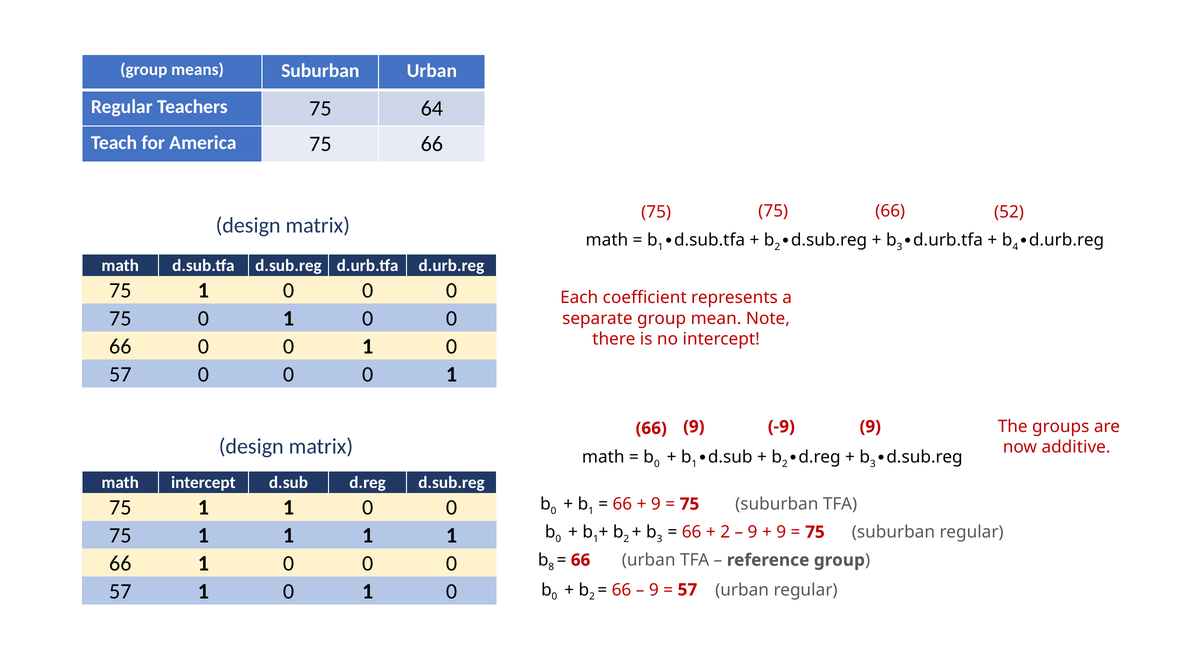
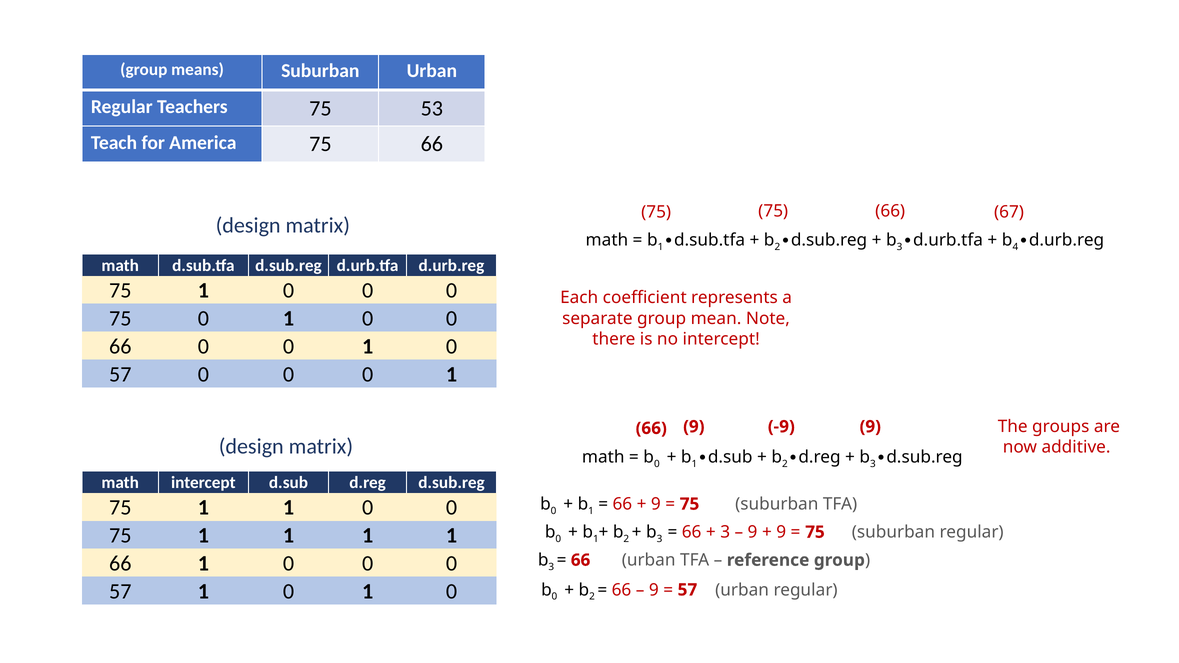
64: 64 -> 53 (432, 108)
52: 52 -> 67 (1009, 212)
2: 2 -> 3 (725, 532)
8: 8 -> 3 (551, 567)
